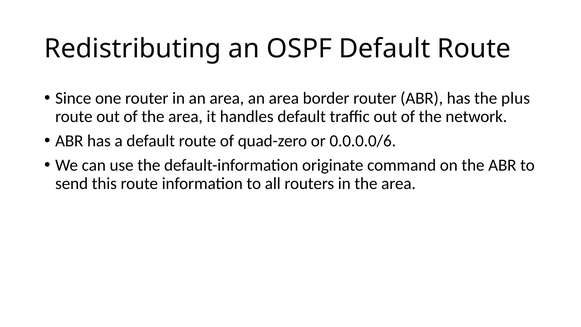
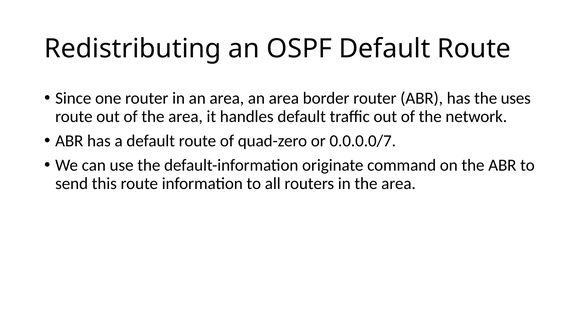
plus: plus -> uses (516, 98)
0.0.0.0/6: 0.0.0.0/6 -> 0.0.0.0/7 (363, 141)
